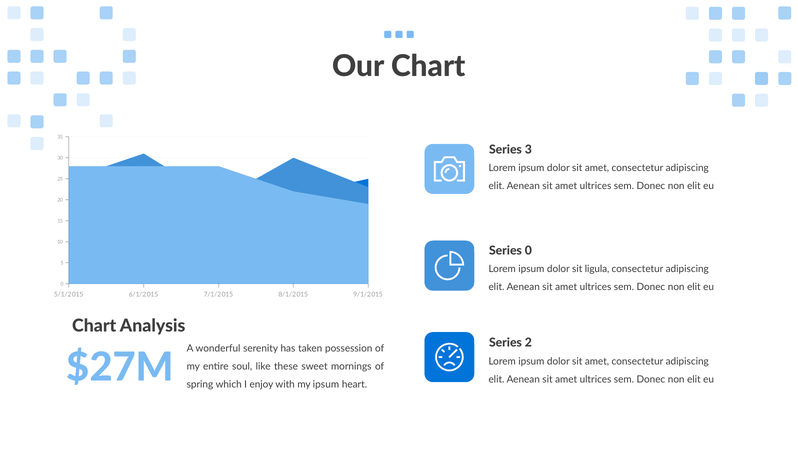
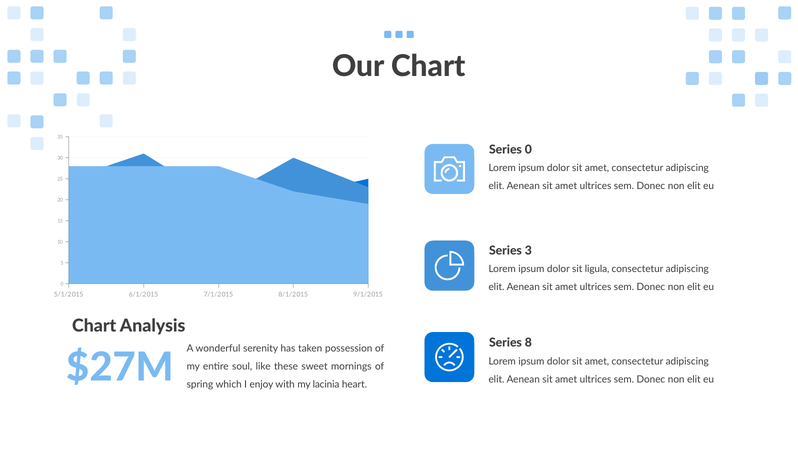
Series 3: 3 -> 0 (528, 149)
Series 0: 0 -> 3 (528, 251)
2: 2 -> 8 (528, 343)
my ipsum: ipsum -> lacinia (326, 384)
